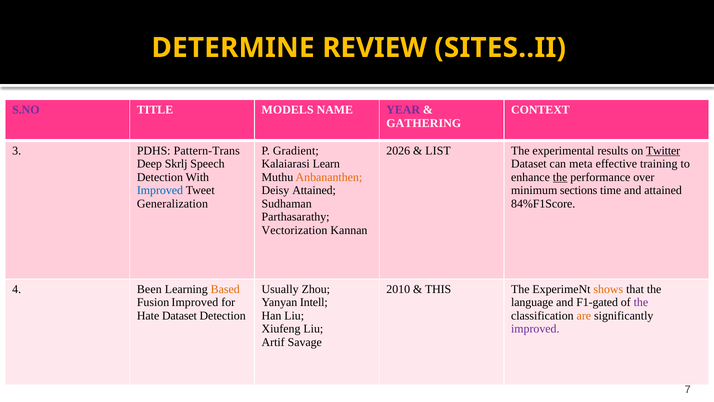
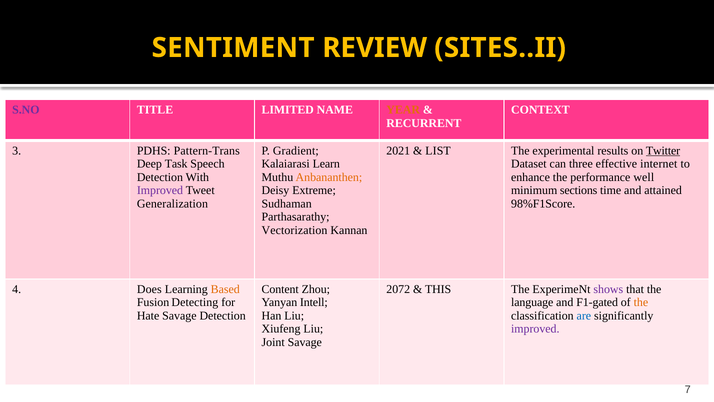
DETERMINE: DETERMINE -> SENTIMENT (233, 48)
MODELS: MODELS -> LIMITED (288, 110)
YEAR colour: purple -> orange (403, 110)
GATHERING: GATHERING -> RECURRENT (424, 123)
2026: 2026 -> 2021 (398, 151)
Skrlj: Skrlj -> Task (176, 164)
meta: meta -> three (581, 164)
training: training -> internet (659, 164)
the underline: present -> none (560, 177)
over: over -> well (644, 177)
Improved colour: blue -> purple (160, 190)
Deisy Attained: Attained -> Extreme (314, 190)
84%F1Score: 84%F1Score -> 98%F1Score (543, 203)
Been: Been -> Does (149, 289)
Usually: Usually -> Content (280, 289)
2010: 2010 -> 2072 (398, 289)
shows colour: orange -> purple (608, 289)
Fusion Improved: Improved -> Detecting (195, 302)
the colour: purple -> orange (641, 302)
Hate Dataset: Dataset -> Savage (179, 315)
are colour: orange -> blue (584, 315)
Artif: Artif -> Joint (273, 342)
